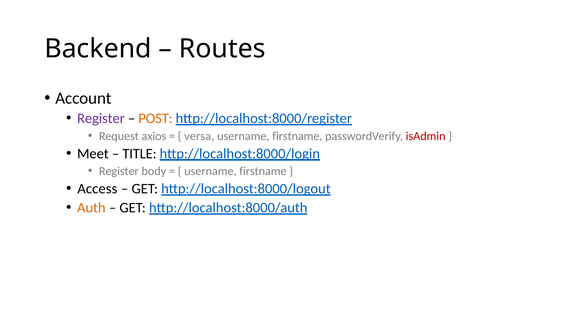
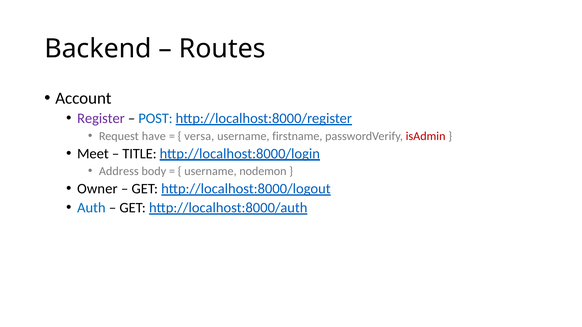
POST colour: orange -> blue (155, 119)
axios: axios -> have (154, 136)
Register: Register -> Address (119, 171)
firstname: firstname -> nodemon (263, 171)
Access: Access -> Owner (97, 189)
Auth colour: orange -> blue (91, 208)
